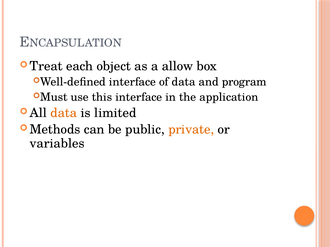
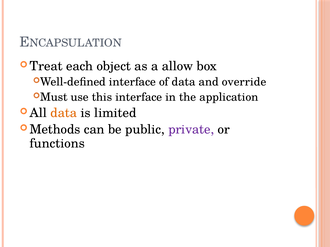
program: program -> override (244, 82)
private colour: orange -> purple (191, 130)
variables: variables -> functions (57, 144)
